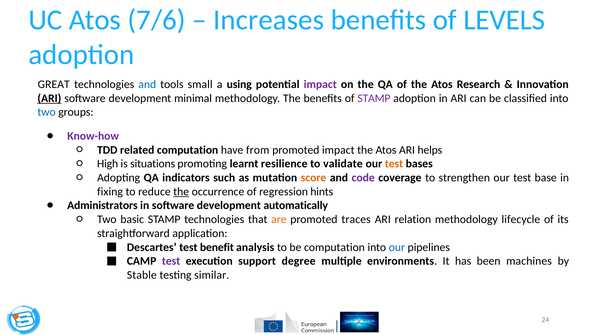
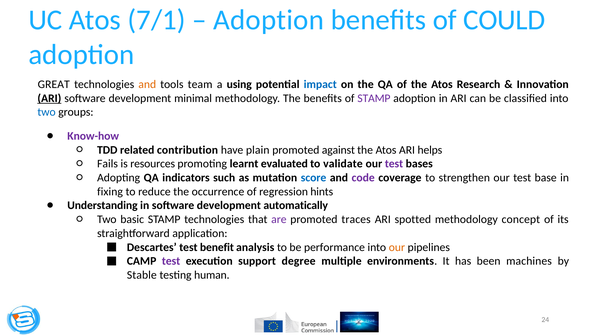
7/6: 7/6 -> 7/1 (157, 20)
Increases: Increases -> Adoption (269, 20)
LEVELS: LEVELS -> COULD (504, 20)
and colour: blue -> orange (147, 84)
small: small -> team (200, 84)
impact colour: purple -> blue (320, 84)
related computation: computation -> contribution (187, 150)
from: from -> plain (258, 150)
promoted impact: impact -> against (338, 150)
High: High -> Fails (107, 164)
situations: situations -> resources (153, 164)
resilience: resilience -> evaluated (284, 164)
test colour: orange -> purple (394, 164)
score colour: orange -> blue (314, 178)
the underline: present -> none (181, 192)
Administrators: Administrators -> Understanding (102, 206)
are colour: orange -> purple (279, 220)
relation: relation -> spotted (413, 220)
lifecycle: lifecycle -> concept (521, 220)
be computation: computation -> performance (334, 247)
our colour: blue -> orange (397, 247)
similar: similar -> human (212, 275)
